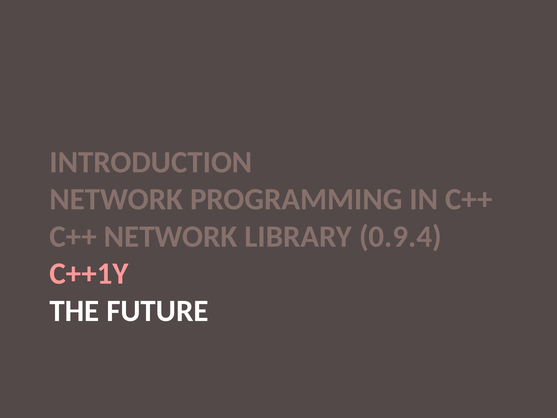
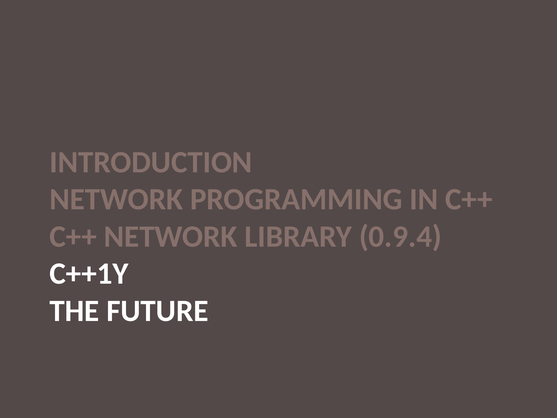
C++1Y colour: pink -> white (89, 274)
